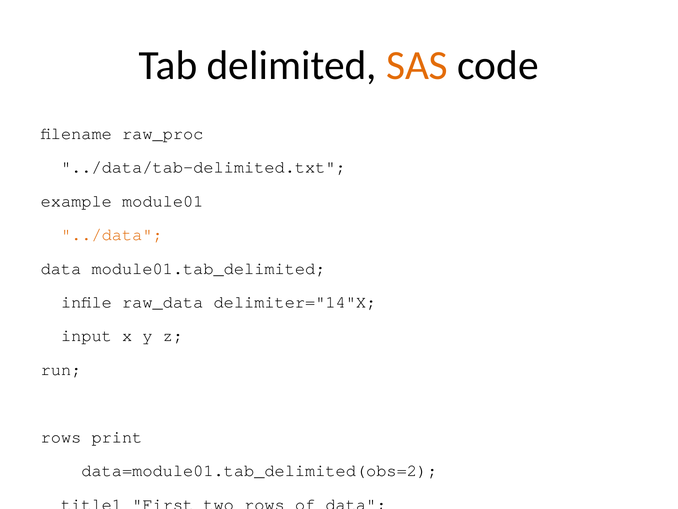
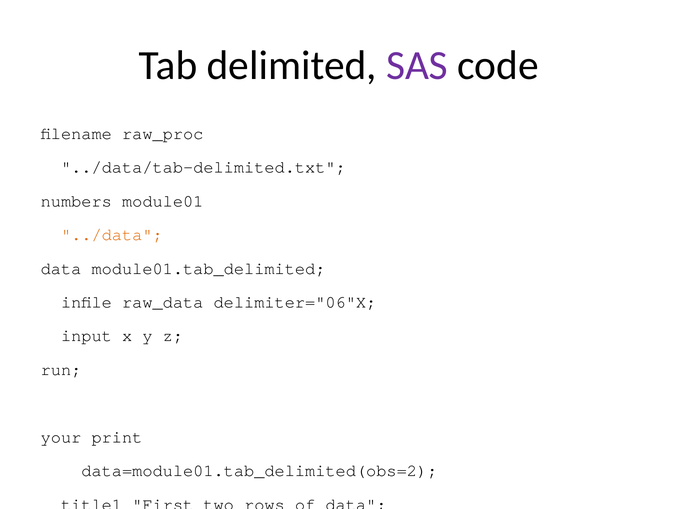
SAS colour: orange -> purple (417, 66)
example: example -> numbers (76, 201)
delimiter="14"X: delimiter="14"X -> delimiter="06"X (295, 302)
rows: rows -> your (61, 437)
